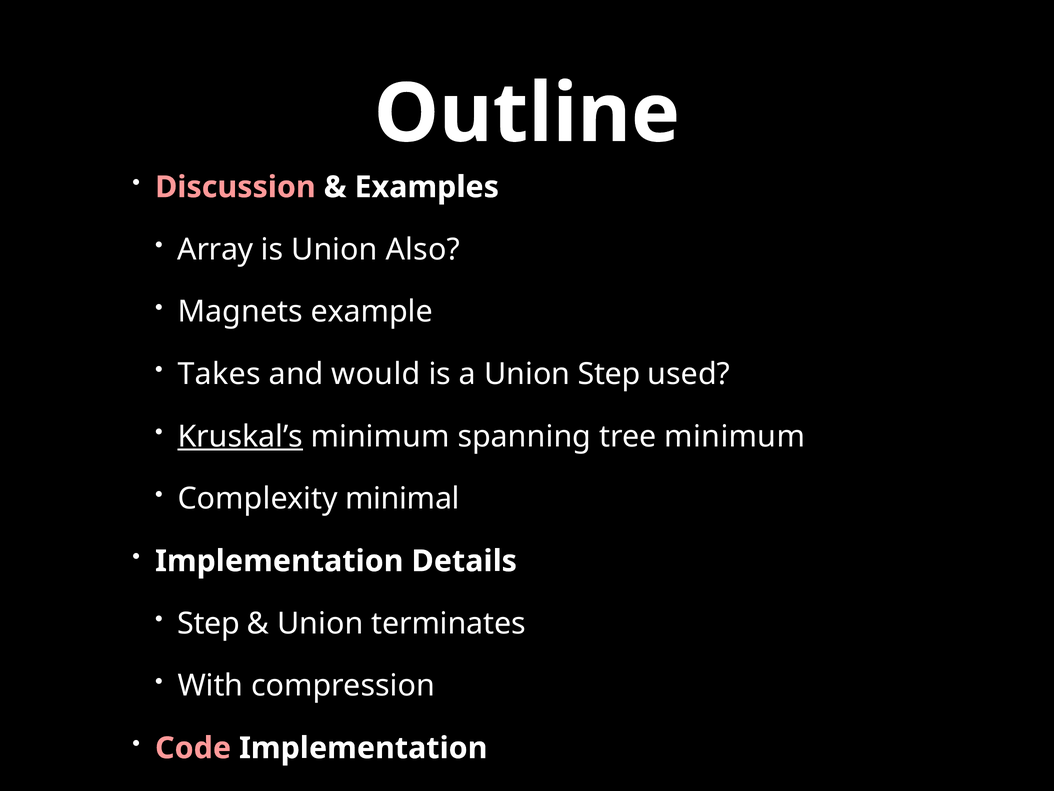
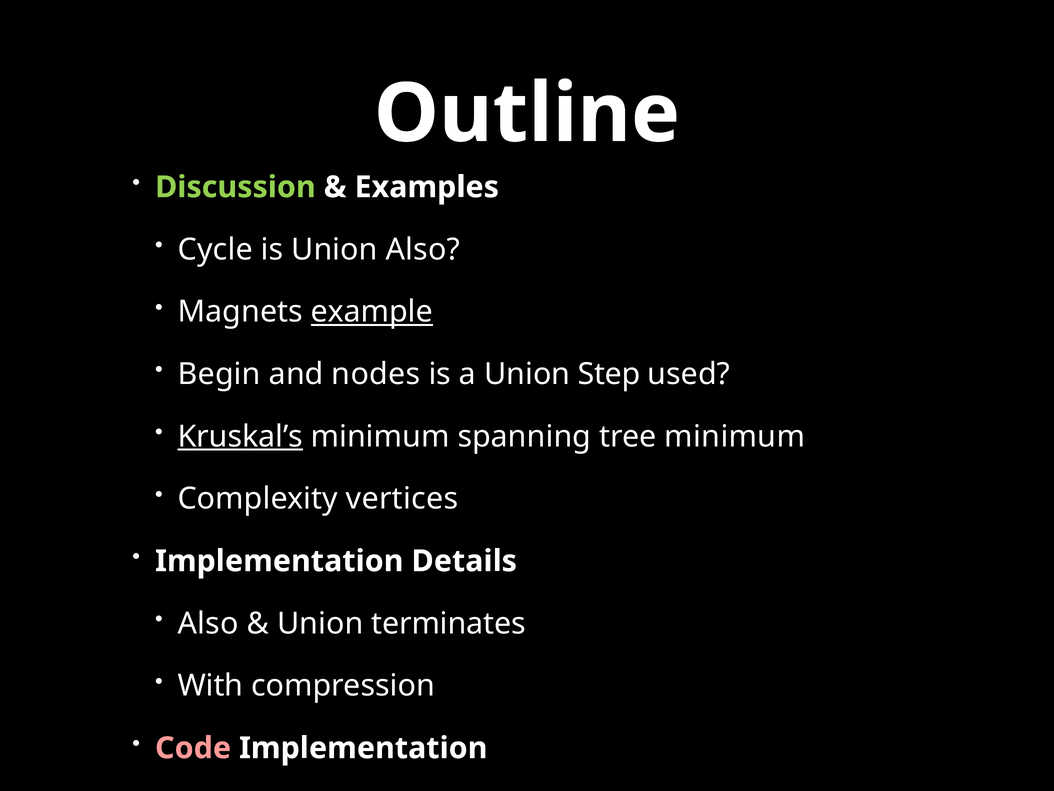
Discussion colour: pink -> light green (235, 187)
Array: Array -> Cycle (215, 249)
example underline: none -> present (372, 312)
Takes: Takes -> Begin (219, 374)
would: would -> nodes (376, 374)
minimal: minimal -> vertices (402, 499)
Step: Step -> Also (208, 623)
